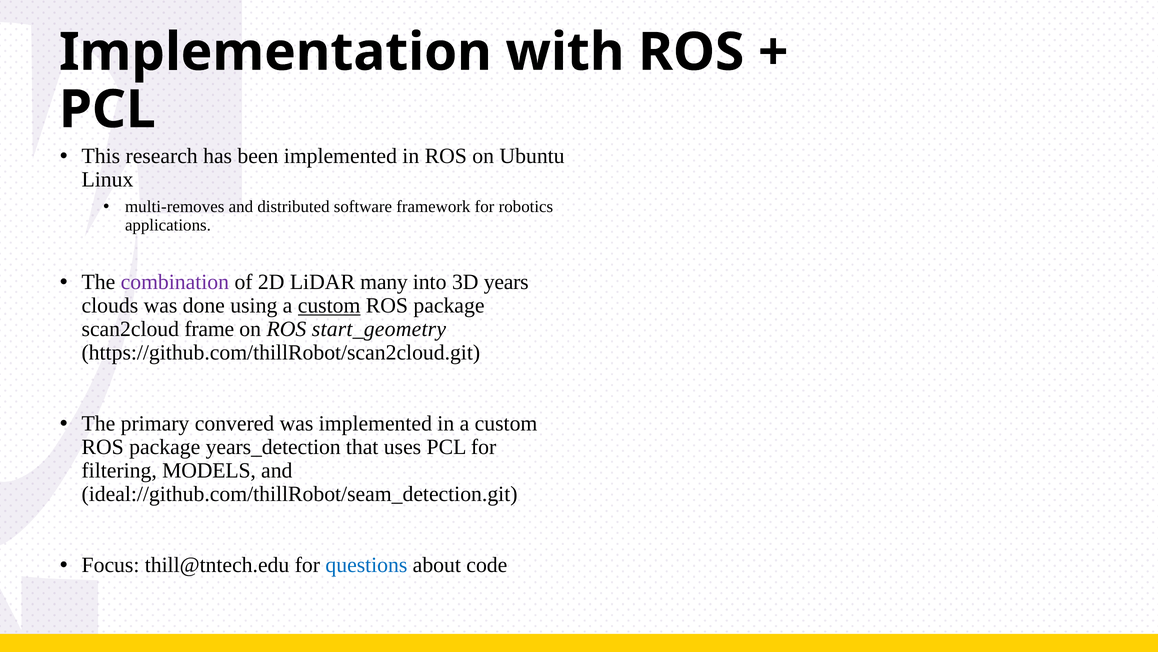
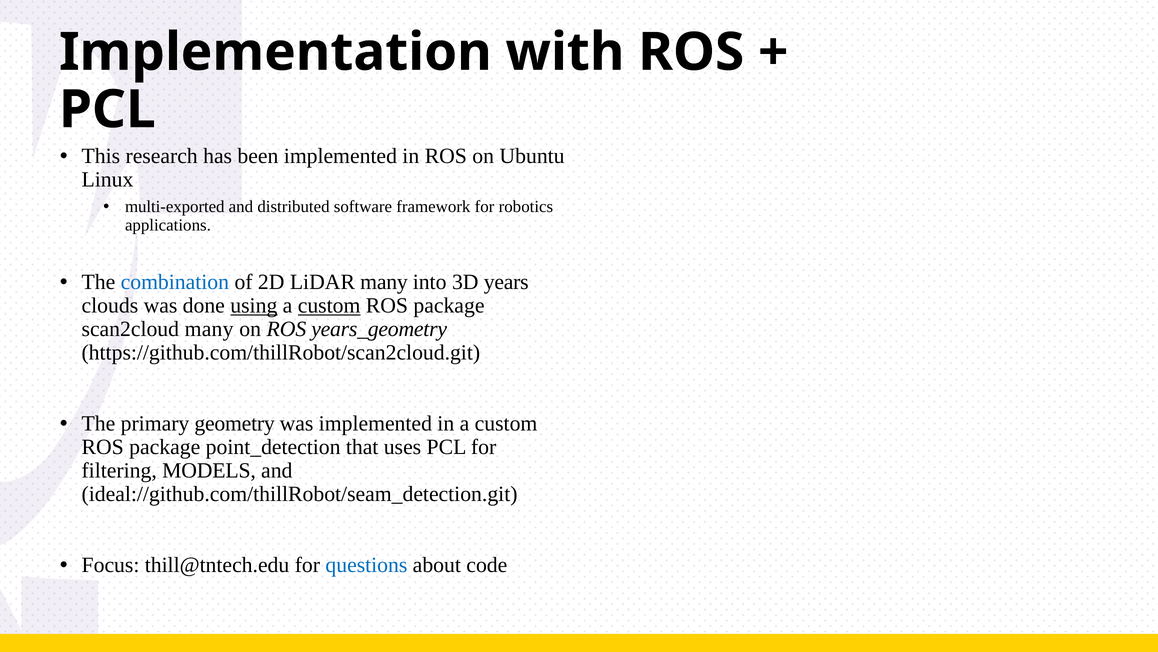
multi-removes: multi-removes -> multi-exported (175, 206)
combination colour: purple -> blue (175, 282)
using underline: none -> present (254, 305)
scan2cloud frame: frame -> many (209, 329)
start_geometry: start_geometry -> years_geometry (379, 329)
convered: convered -> geometry (235, 423)
years_detection: years_detection -> point_detection (273, 447)
